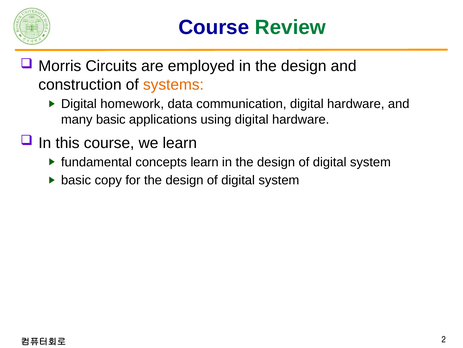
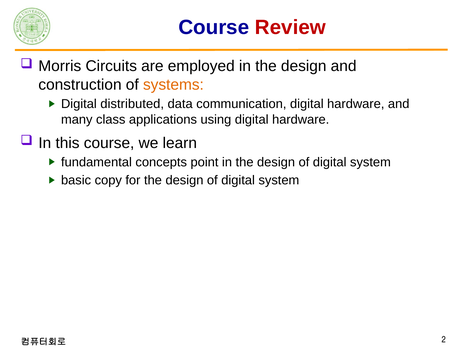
Review colour: green -> red (290, 27)
homework: homework -> distributed (132, 104)
many basic: basic -> class (111, 119)
concepts learn: learn -> point (205, 162)
